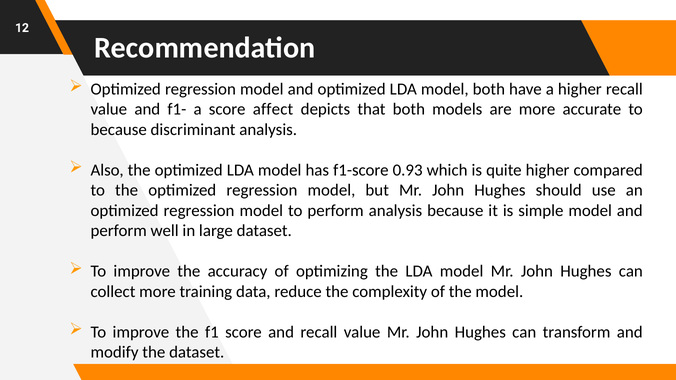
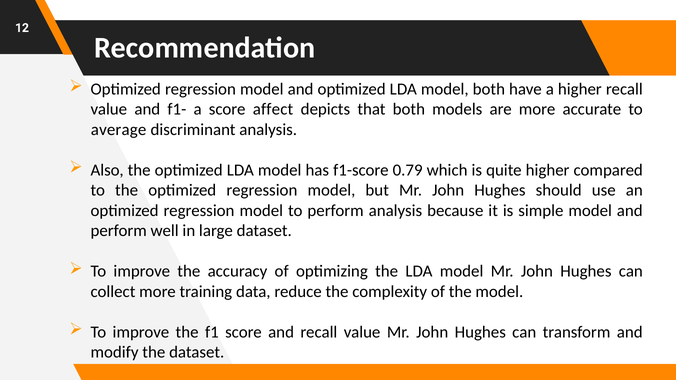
because: because -> average (119, 130)
0.93: 0.93 -> 0.79 (408, 170)
